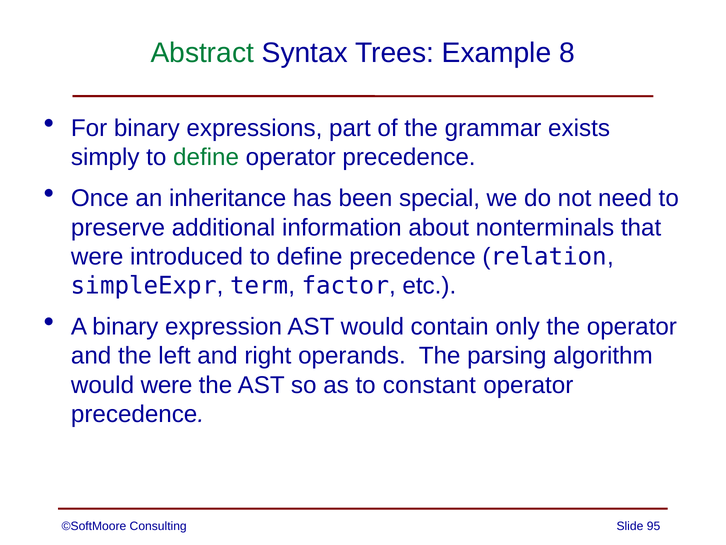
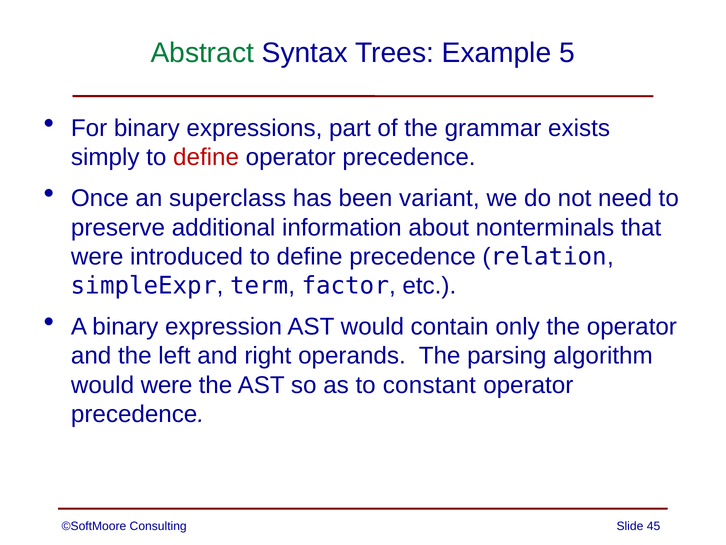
8: 8 -> 5 (567, 53)
define colour: green -> red (206, 157)
inheritance: inheritance -> superclass (228, 198)
special: special -> variant (439, 198)
95: 95 -> 45 (654, 526)
